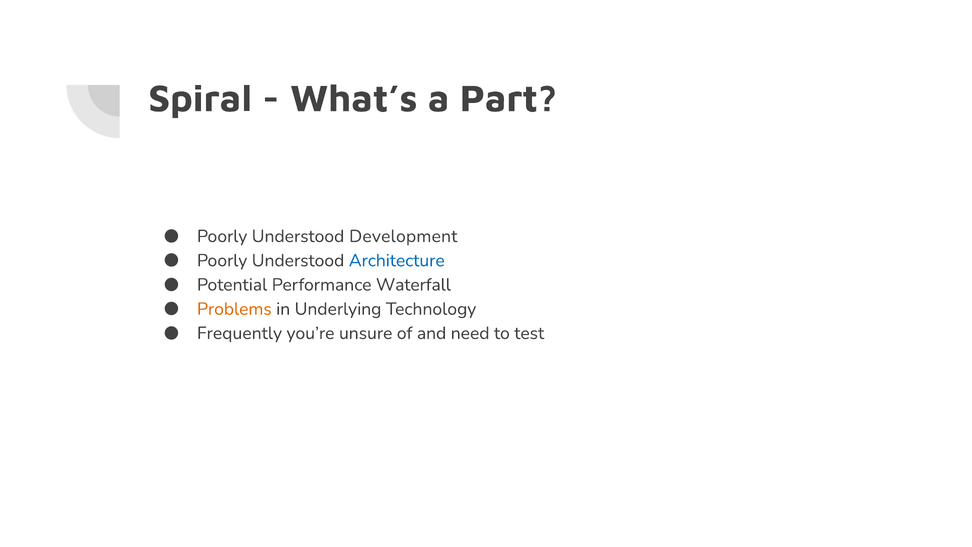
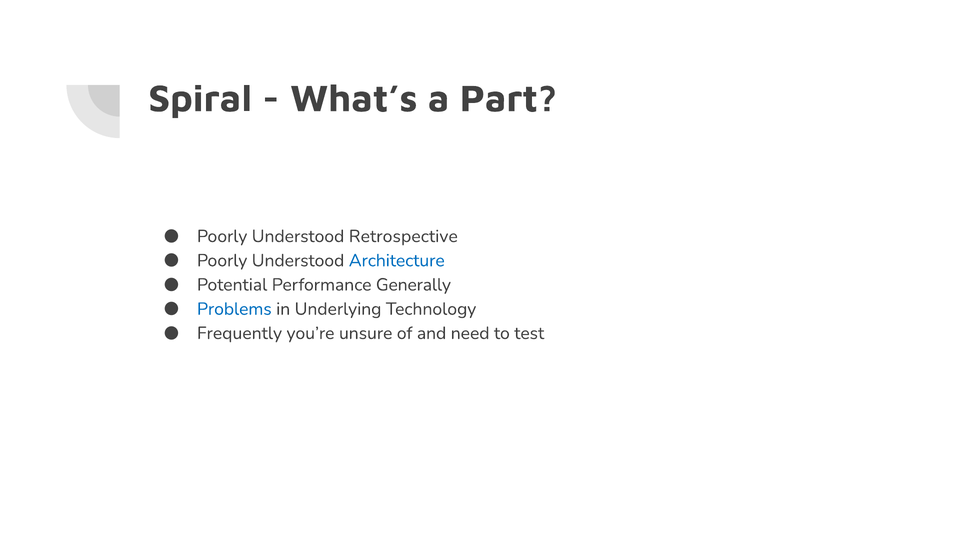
Development: Development -> Retrospective (403, 236)
Waterfall: Waterfall -> Generally (413, 285)
Problems colour: orange -> blue (234, 309)
